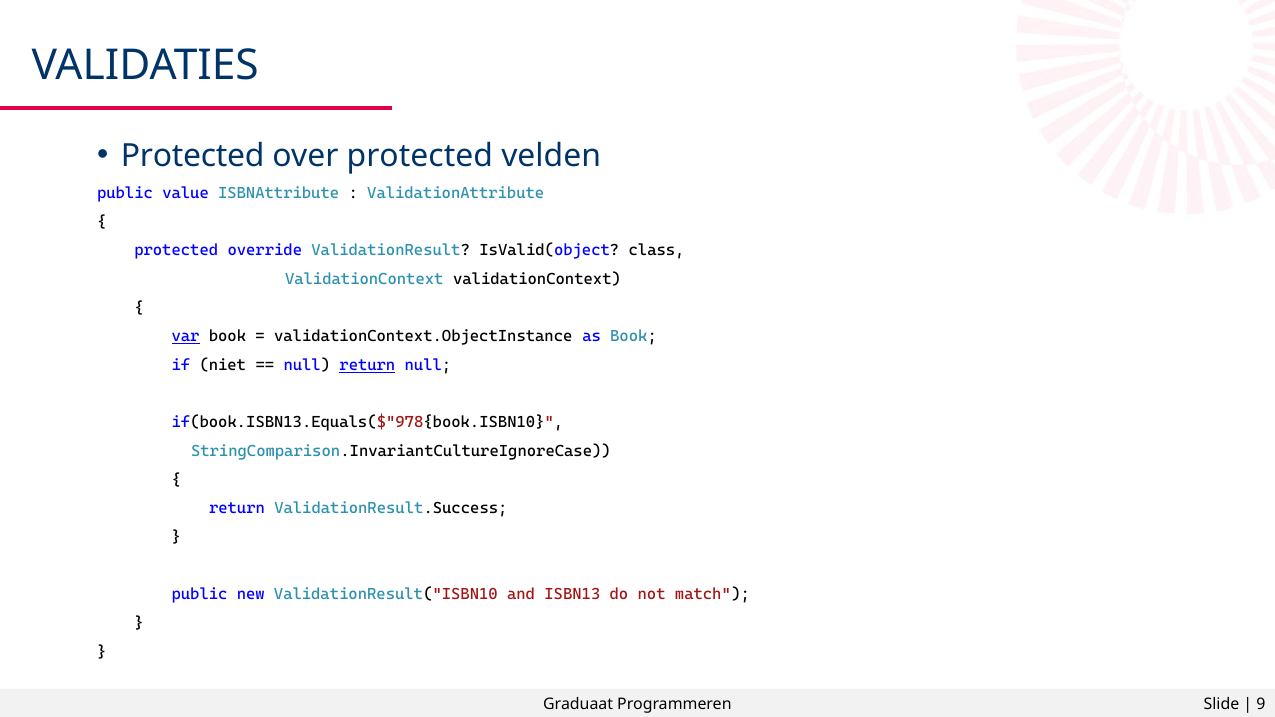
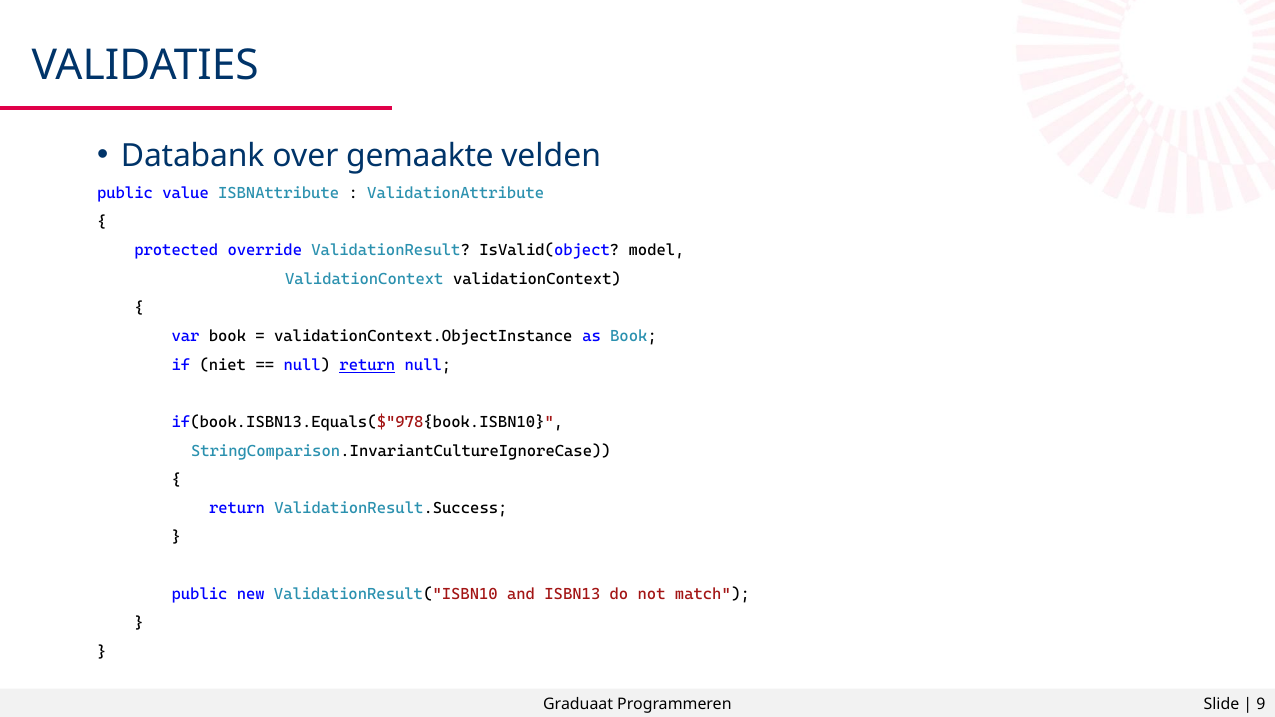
Protected: Protected -> Databank (193, 156)
over protected: protected -> gemaakte (420, 156)
class: class -> model (657, 251)
var underline: present -> none (186, 337)
